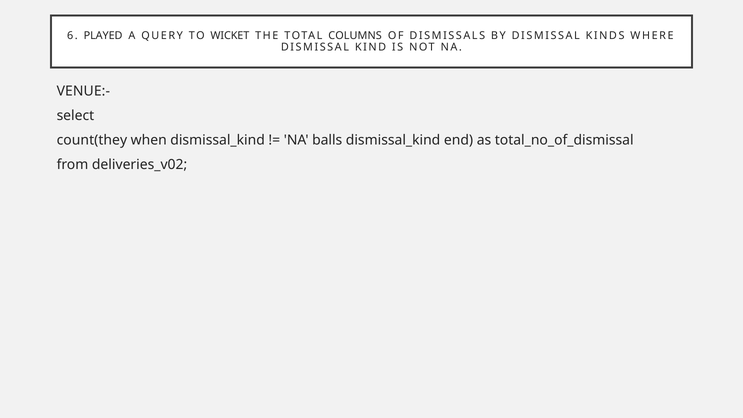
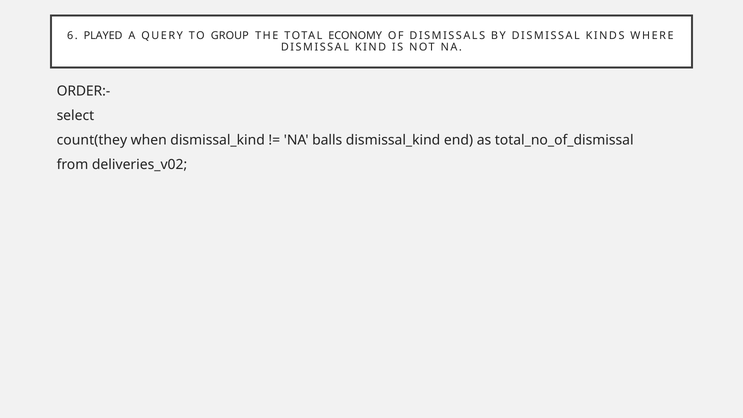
WICKET: WICKET -> GROUP (230, 36)
COLUMNS: COLUMNS -> ECONOMY (355, 36)
VENUE:-: VENUE:- -> ORDER:- (83, 91)
